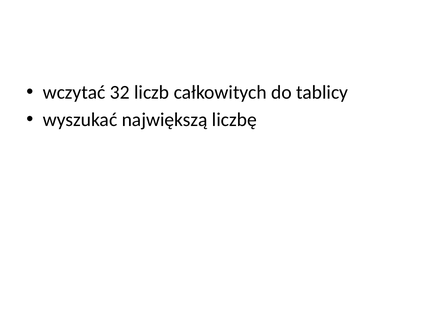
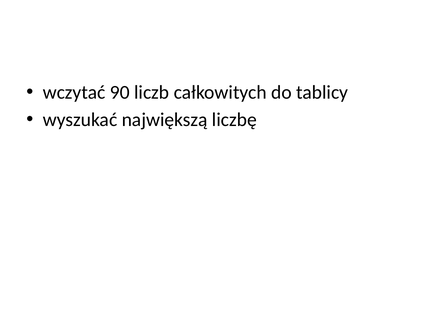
32: 32 -> 90 (120, 92)
